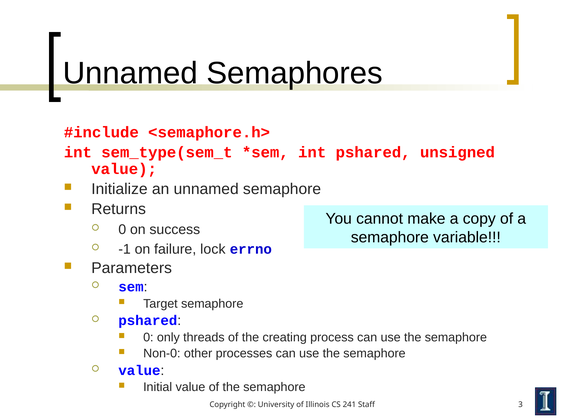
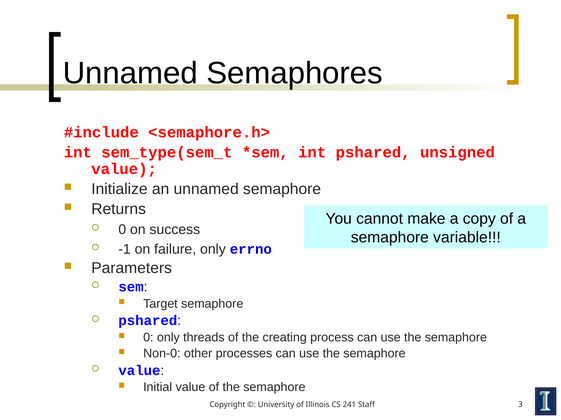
failure lock: lock -> only (213, 250)
